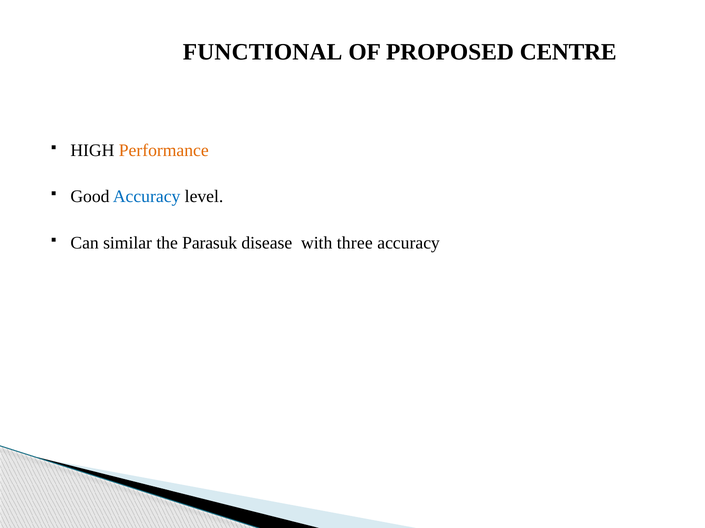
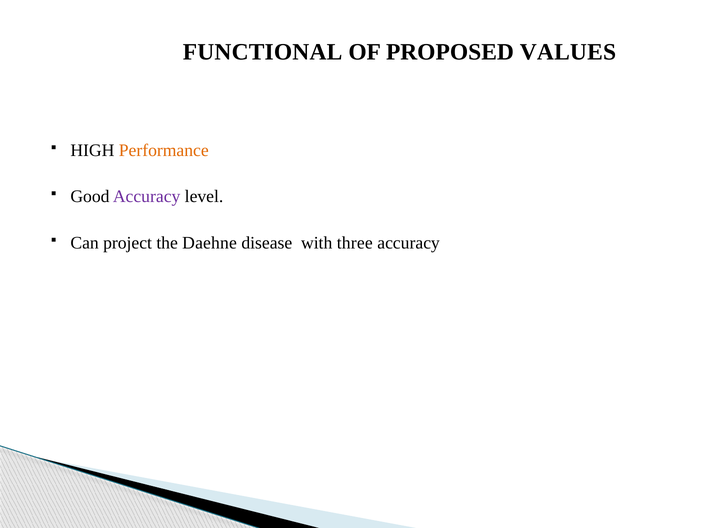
CENTRE: CENTRE -> VALUES (568, 52)
Accuracy colour: blue -> purple (147, 197)
similar: similar -> project (128, 243)
Parasuk: Parasuk -> Daehne (210, 243)
